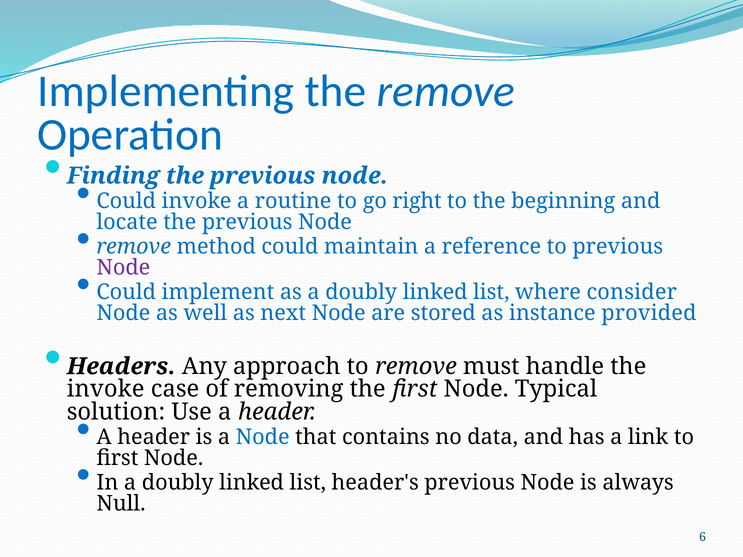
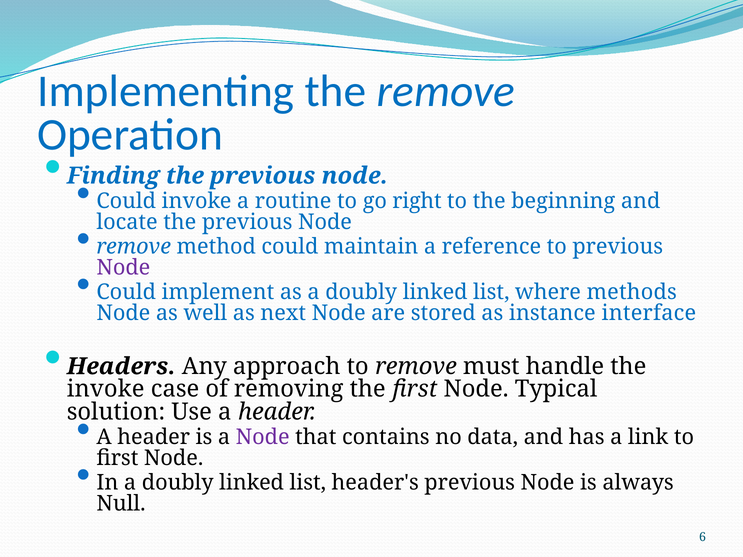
consider: consider -> methods (632, 292)
provided: provided -> interface (649, 313)
Node colour: blue -> purple (263, 437)
